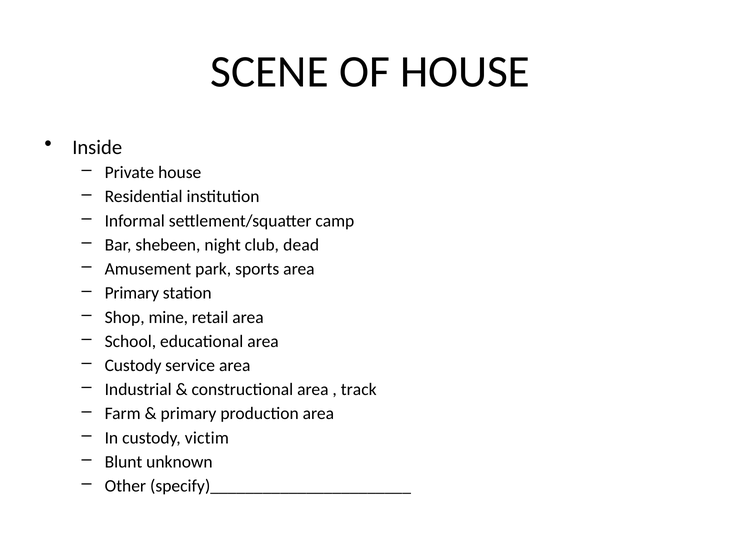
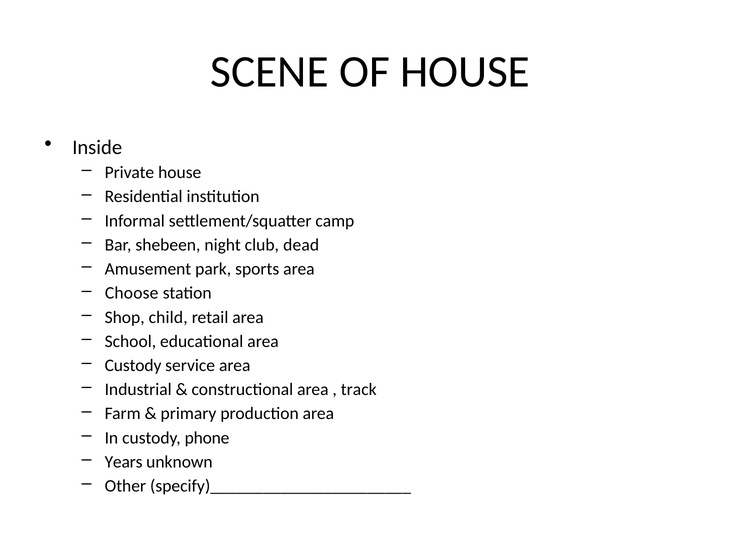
Primary: Primary -> Choose (132, 293)
mine: mine -> child (168, 317)
victim: victim -> phone (207, 438)
Blunt: Blunt -> Years (124, 462)
